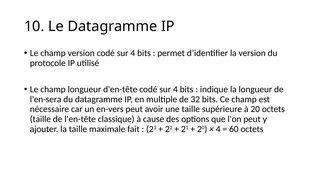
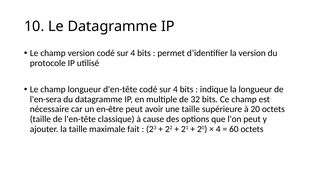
en-vers: en-vers -> en-être (110, 109)
